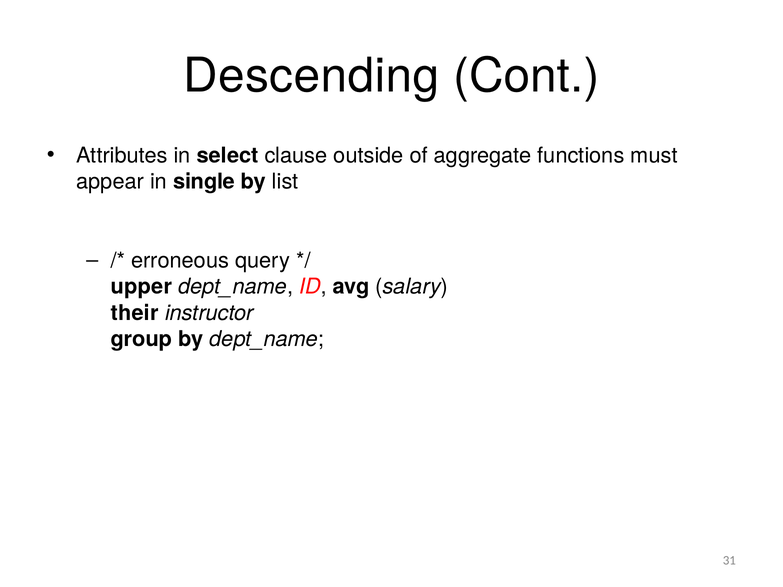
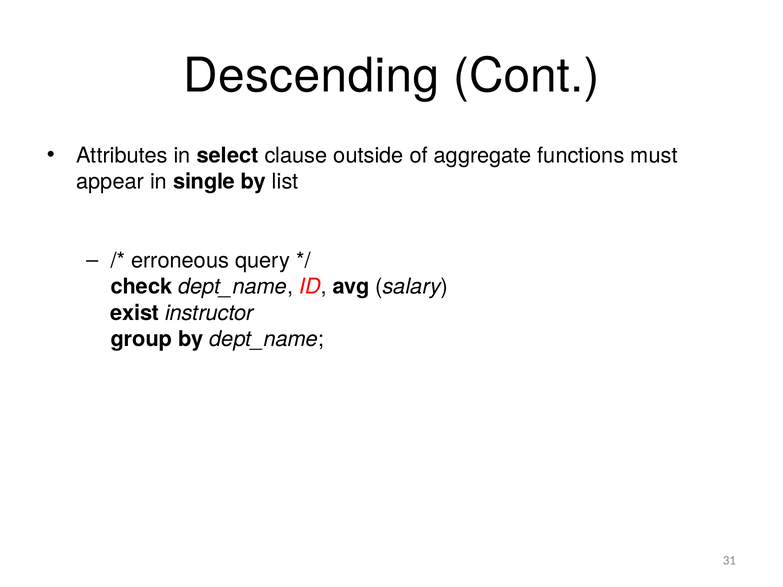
upper: upper -> check (141, 287)
their: their -> exist (135, 313)
